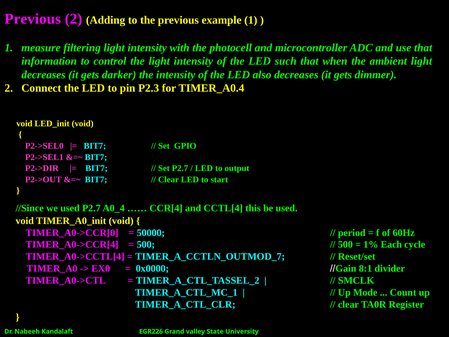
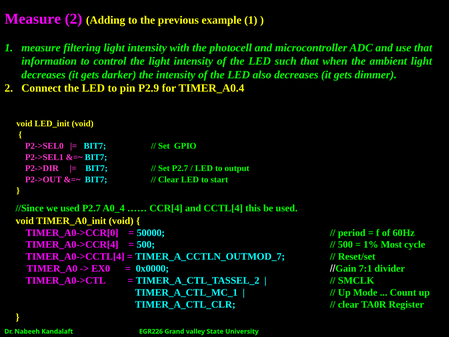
Previous: Previous -> Measure (33, 19)
P2.3: P2.3 -> P2.9 (149, 88)
Each: Each -> Most (391, 245)
8:1: 8:1 -> 7:1 (365, 268)
